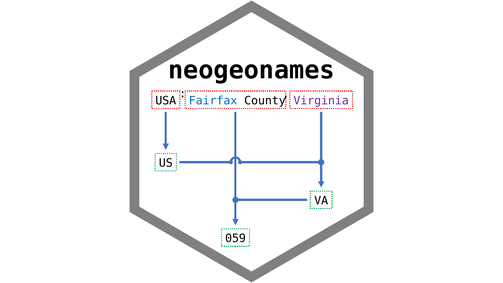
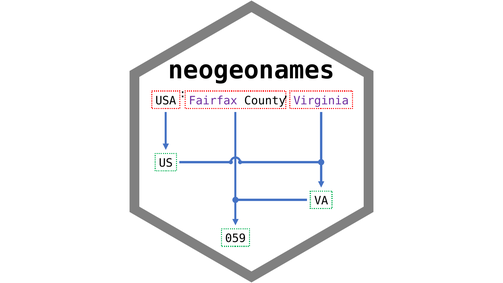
Fairfax colour: blue -> purple (213, 101)
